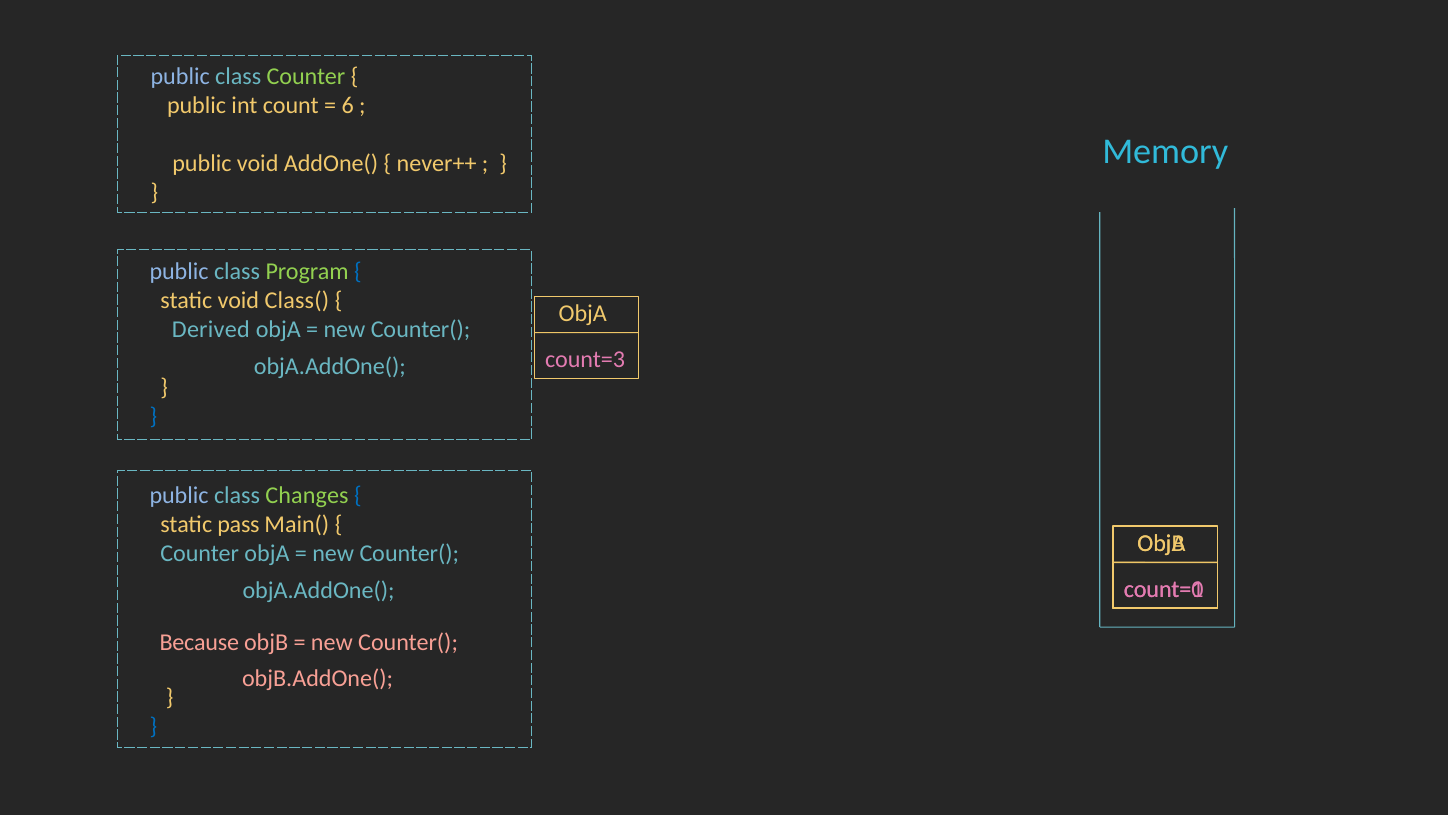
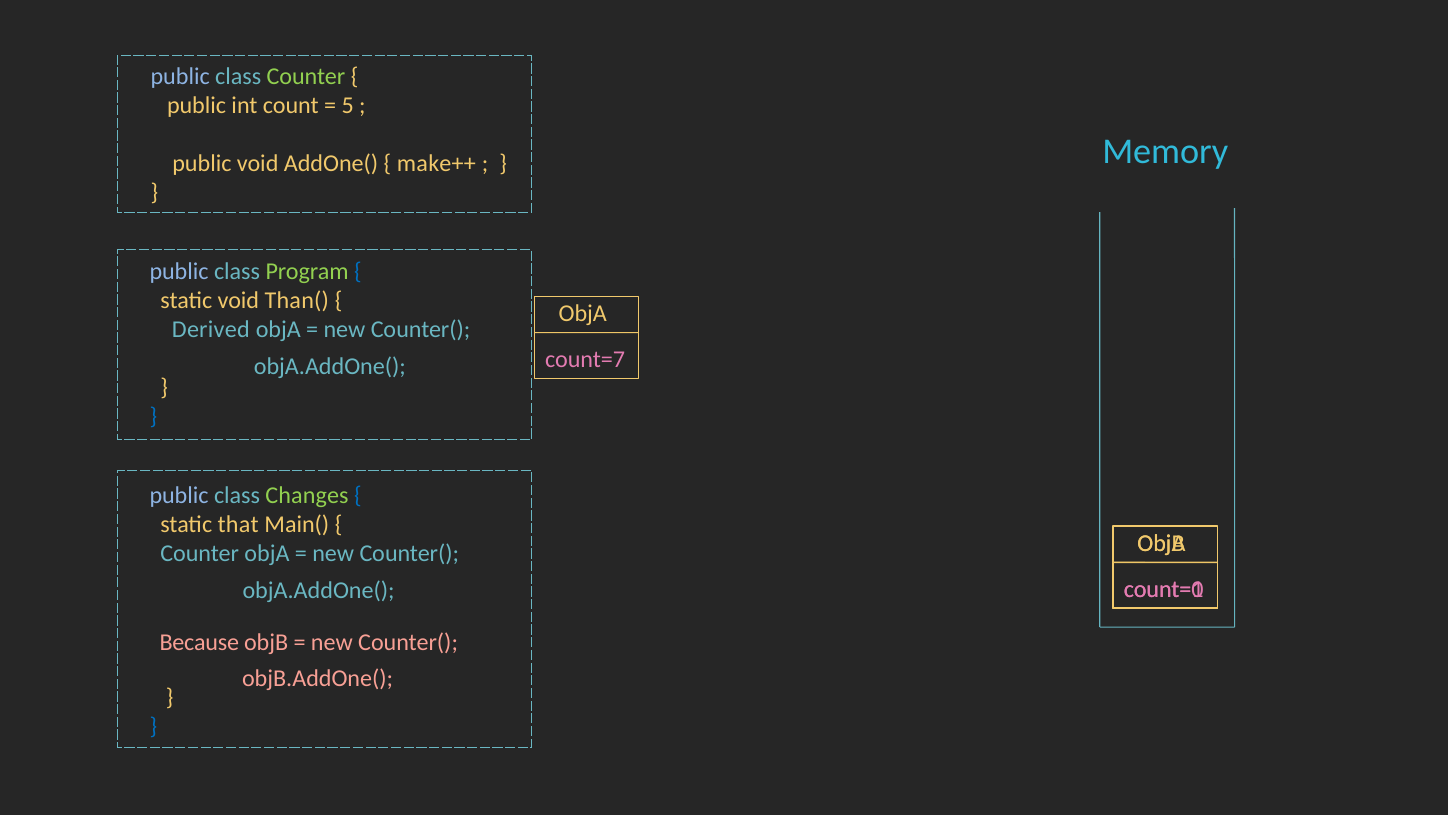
6: 6 -> 5 (348, 106)
never++: never++ -> make++ (436, 164)
Class(: Class( -> Than( (297, 300)
count=3: count=3 -> count=7 (585, 360)
pass: pass -> that (238, 524)
